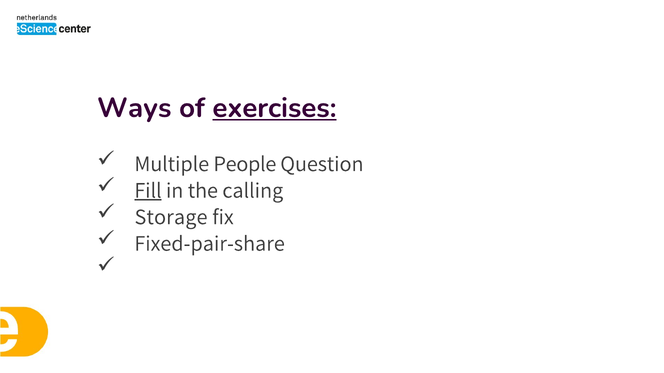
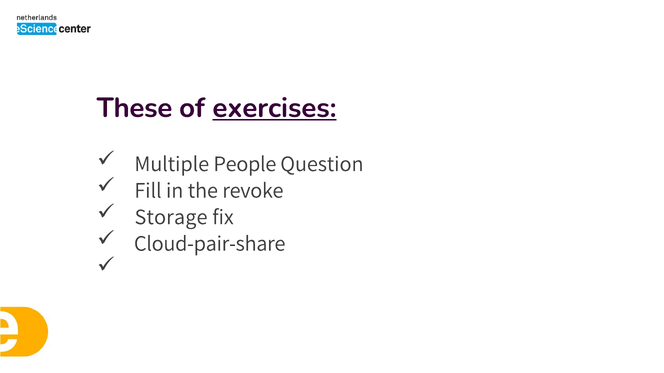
Ways: Ways -> These (134, 108)
Fill underline: present -> none (148, 191)
calling: calling -> revoke (253, 191)
Fixed-pair-share: Fixed-pair-share -> Cloud-pair-share (210, 244)
